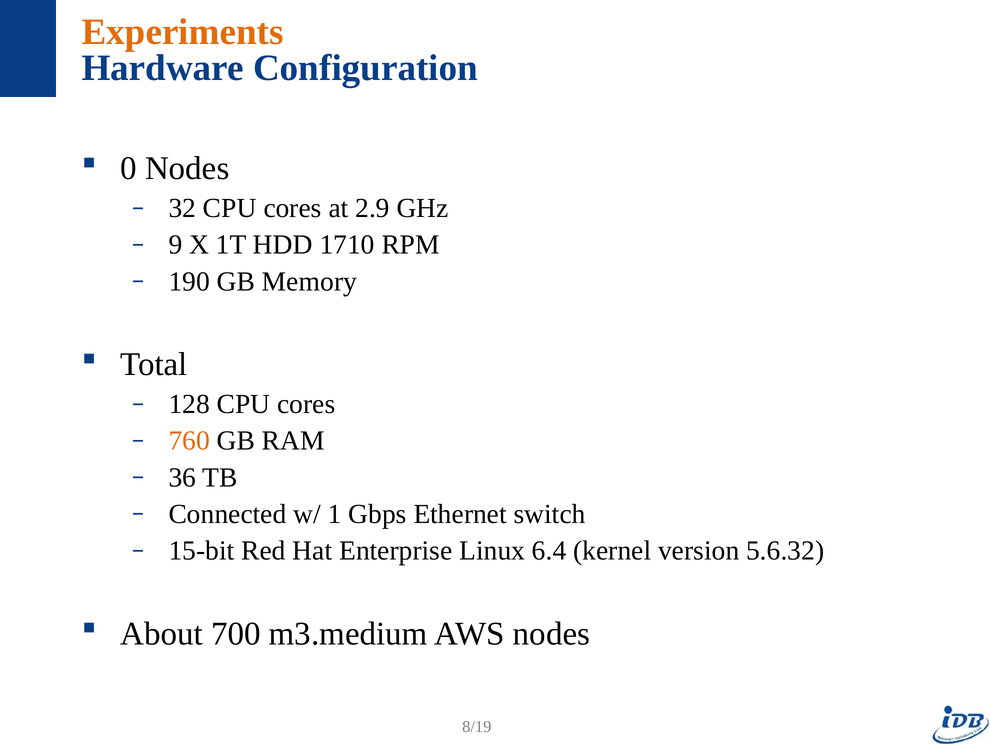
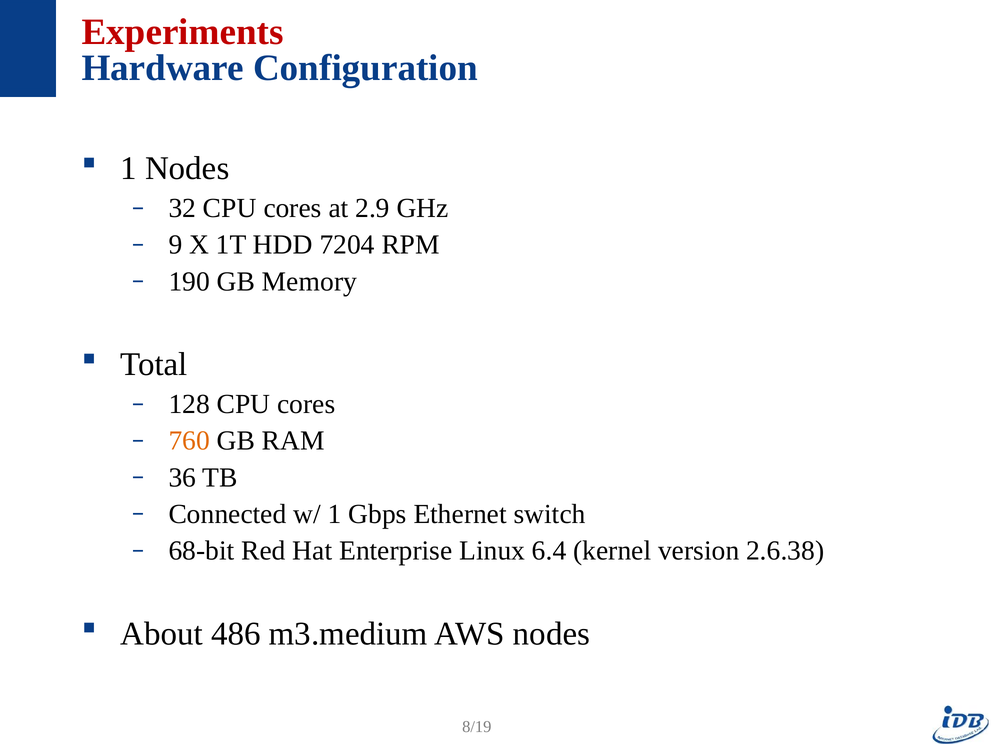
Experiments colour: orange -> red (183, 32)
0: 0 -> 1 (129, 168)
1710: 1710 -> 7204 (347, 245)
15-bit: 15-bit -> 68-bit (201, 550)
5.6.32: 5.6.32 -> 2.6.38 (785, 550)
700: 700 -> 486 (236, 633)
